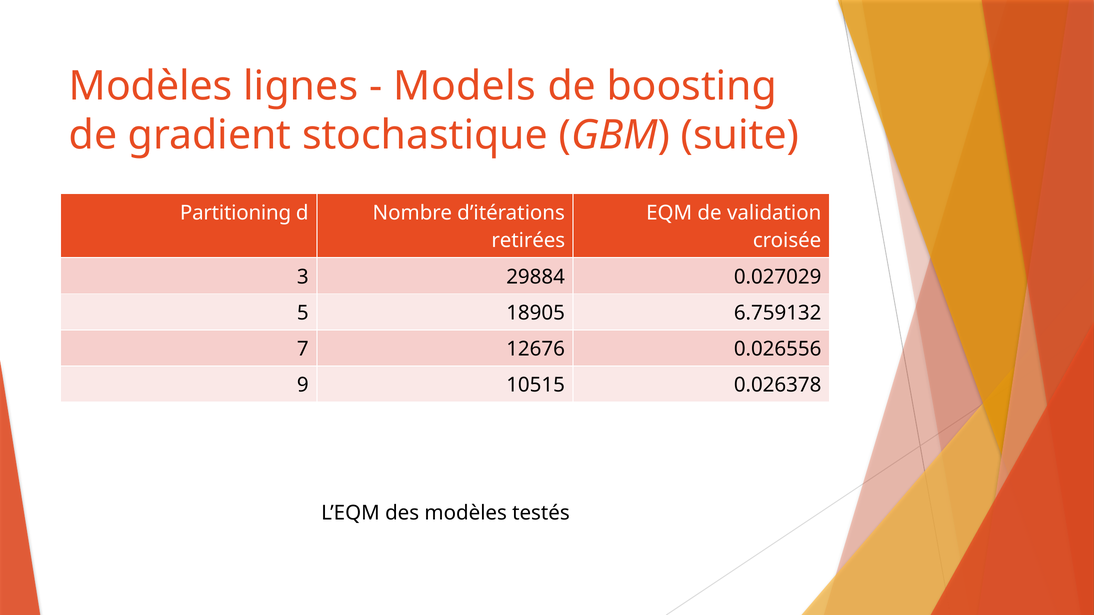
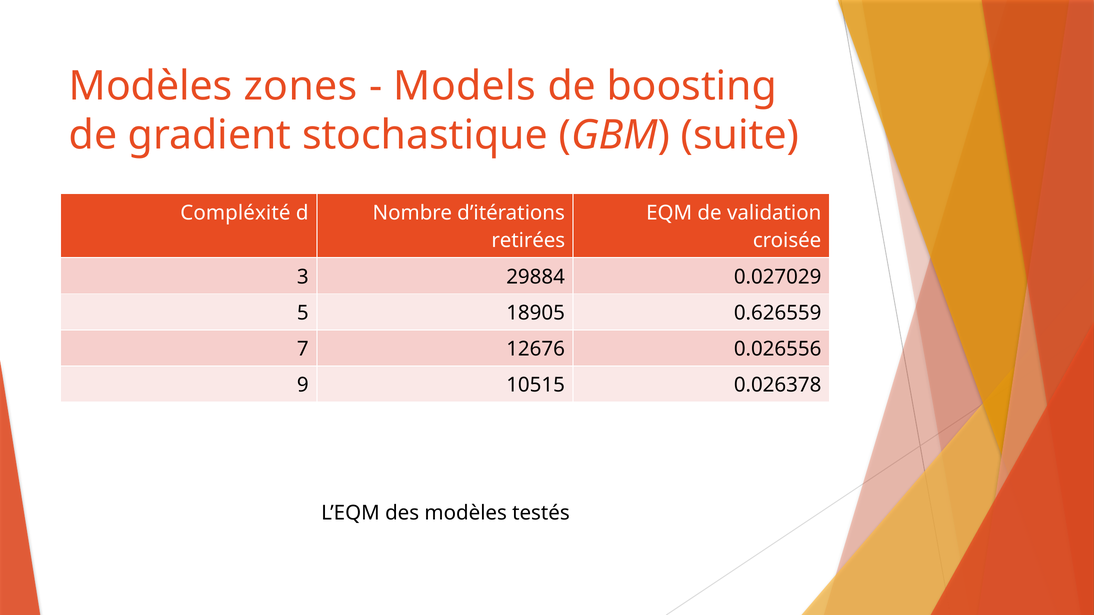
lignes: lignes -> zones (301, 86)
Partitioning: Partitioning -> Compléxité (235, 213)
6.759132: 6.759132 -> 0.626559 (778, 313)
